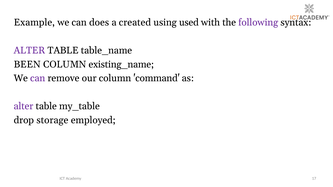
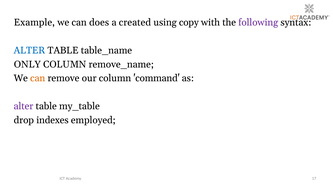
used: used -> copy (189, 23)
ALTER colour: purple -> blue (29, 50)
BEEN: BEEN -> ONLY (27, 64)
existing_name: existing_name -> remove_name (121, 64)
can colour: purple -> orange (38, 78)
storage: storage -> indexes (52, 120)
